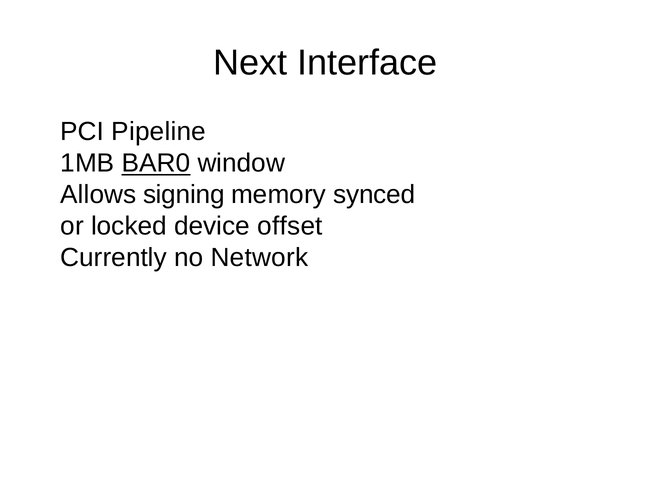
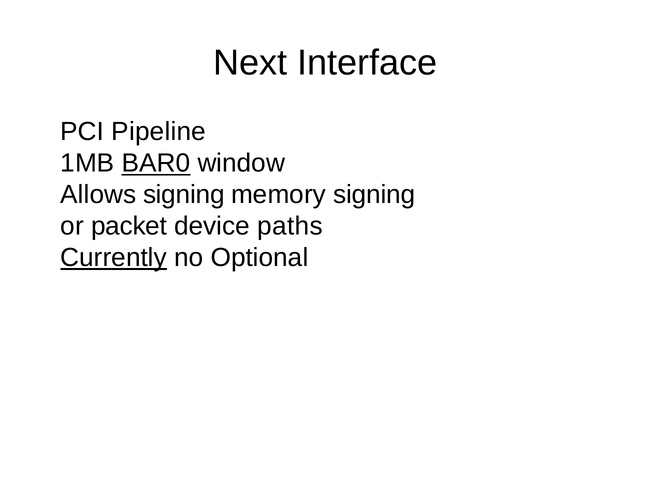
memory synced: synced -> signing (374, 195)
locked: locked -> packet (129, 226)
offset: offset -> paths (290, 226)
Currently underline: none -> present (114, 258)
Network: Network -> Optional (259, 258)
